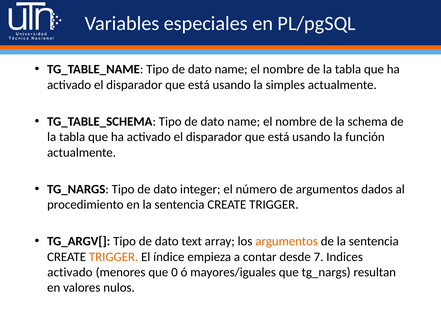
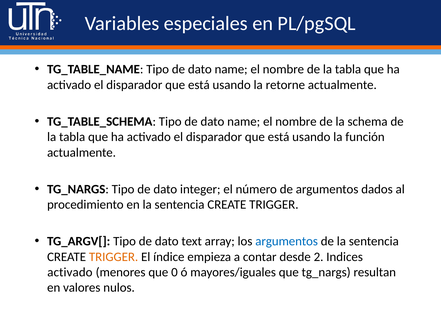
simples: simples -> retorne (285, 85)
argumentos colour: orange -> blue (287, 241)
7: 7 -> 2 (319, 257)
